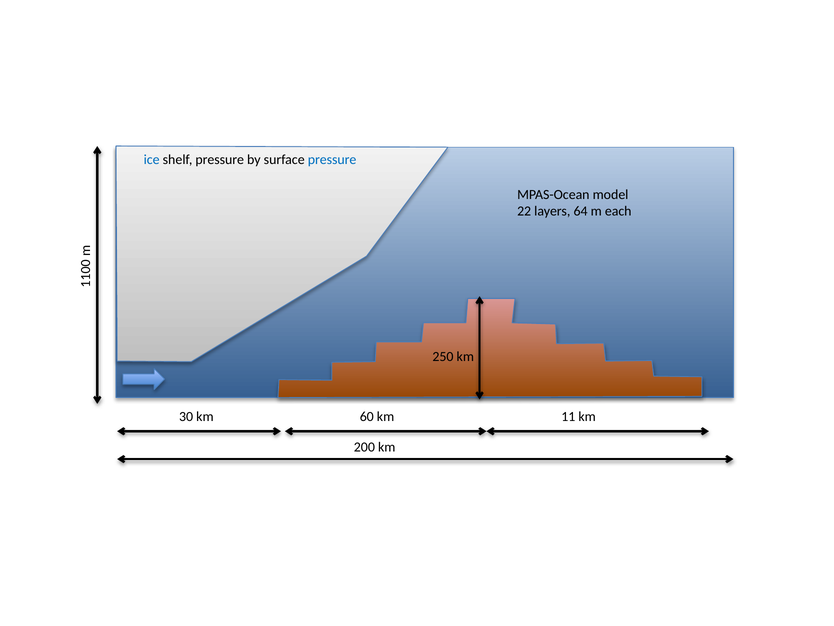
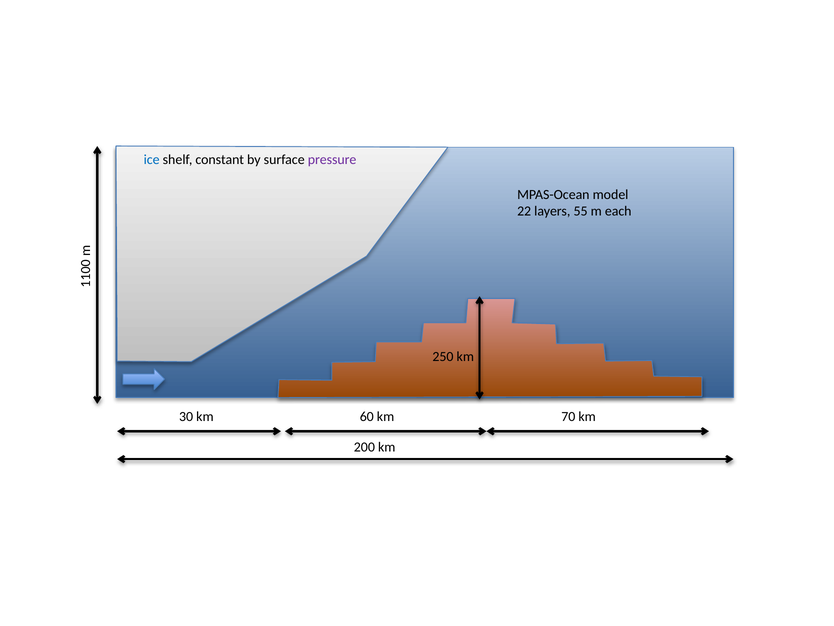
shelf pressure: pressure -> constant (220, 159)
pressure colour: blue -> purple (332, 159)
64: 64 -> 55 (581, 211)
11: 11 -> 70 (568, 416)
